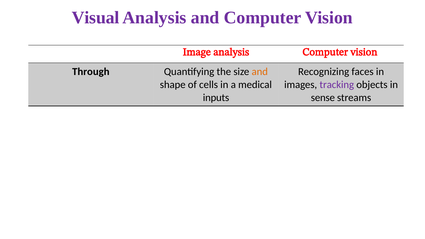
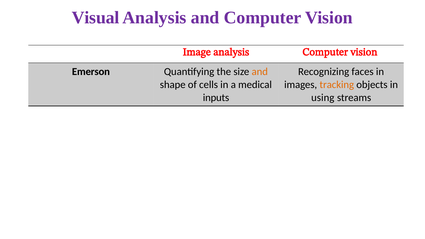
Through: Through -> Emerson (91, 72)
tracking colour: purple -> orange (337, 85)
sense: sense -> using (323, 98)
